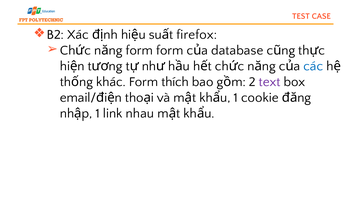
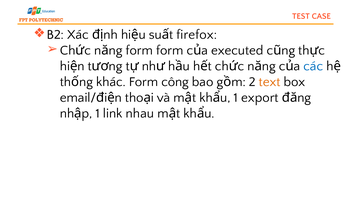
database: database -> executed (237, 50)
thích: thích -> công (175, 82)
text colour: purple -> orange (270, 82)
cookie: cookie -> export (260, 98)
